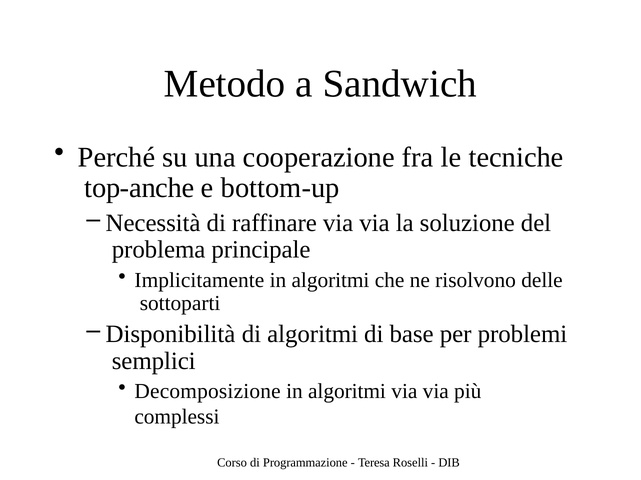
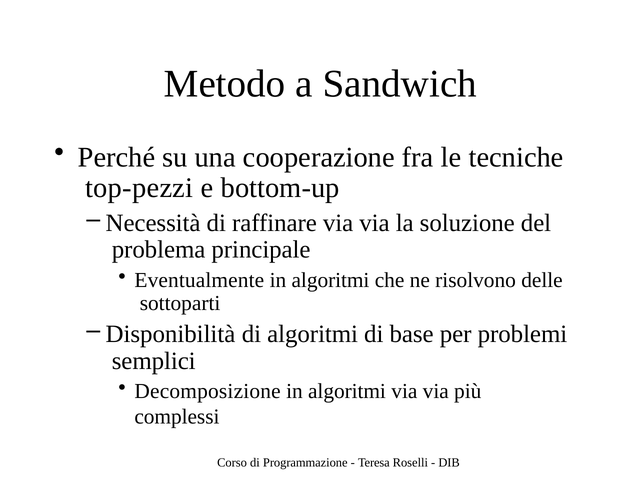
top-anche: top-anche -> top-pezzi (139, 188)
Implicitamente: Implicitamente -> Eventualmente (199, 280)
